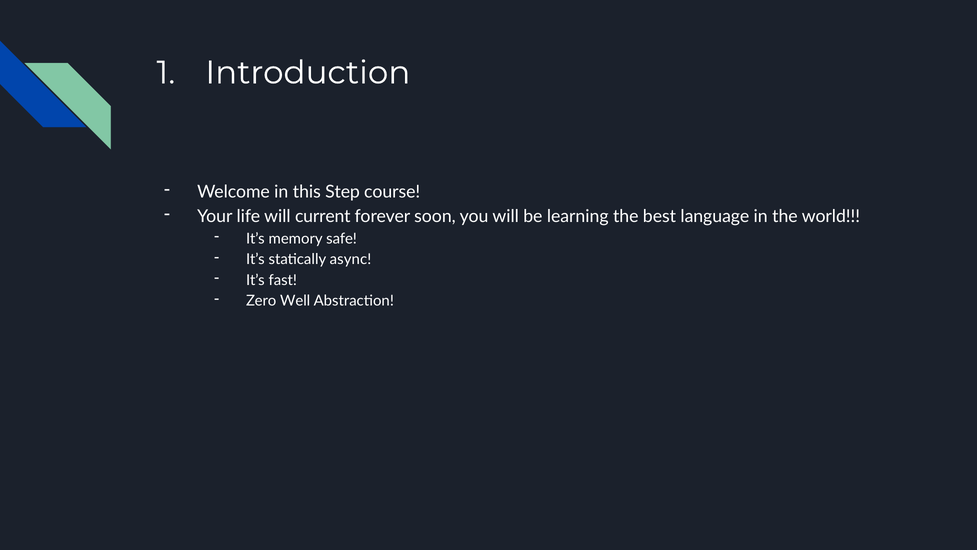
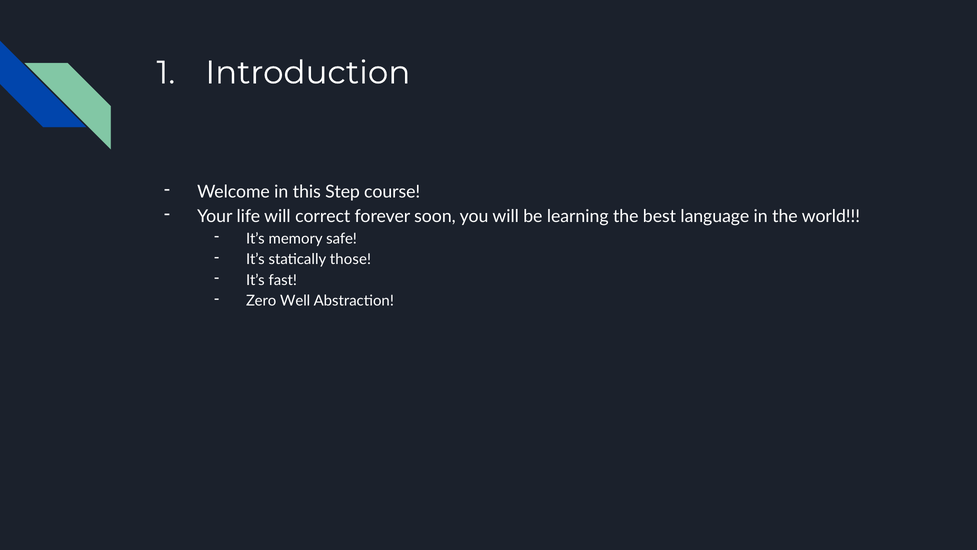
current: current -> correct (323, 216)
async: async -> those (350, 259)
